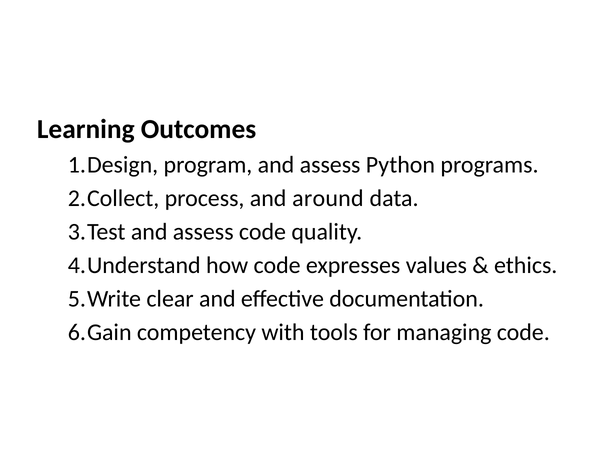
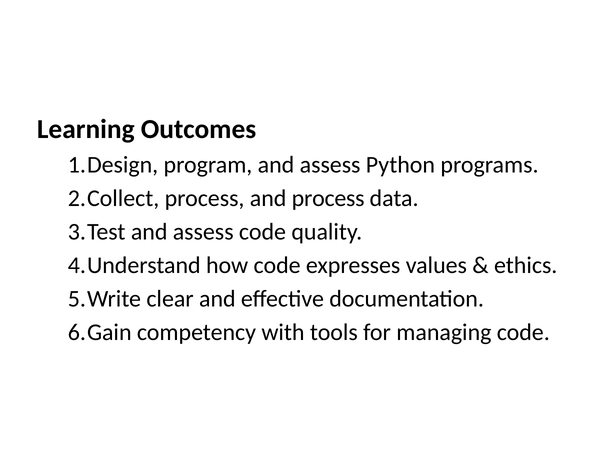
and around: around -> process (328, 198)
